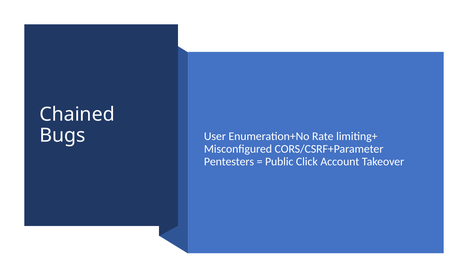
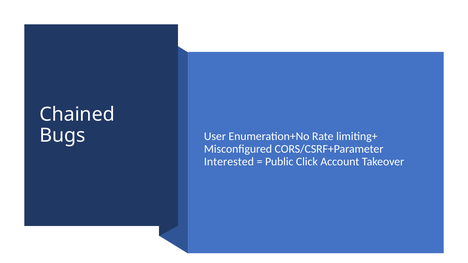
Pentesters: Pentesters -> Interested (229, 162)
